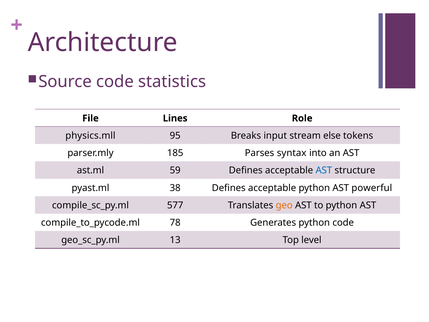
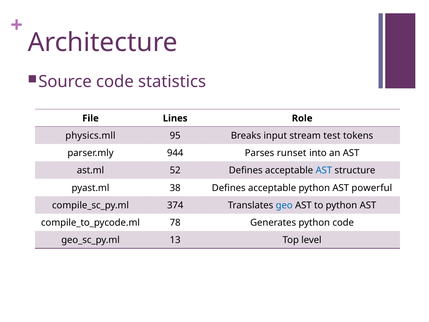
else: else -> test (332, 136)
185: 185 -> 944 (175, 153)
syntax: syntax -> runset (292, 153)
59: 59 -> 52 (175, 170)
577: 577 -> 374 (175, 205)
geo colour: orange -> blue (284, 205)
